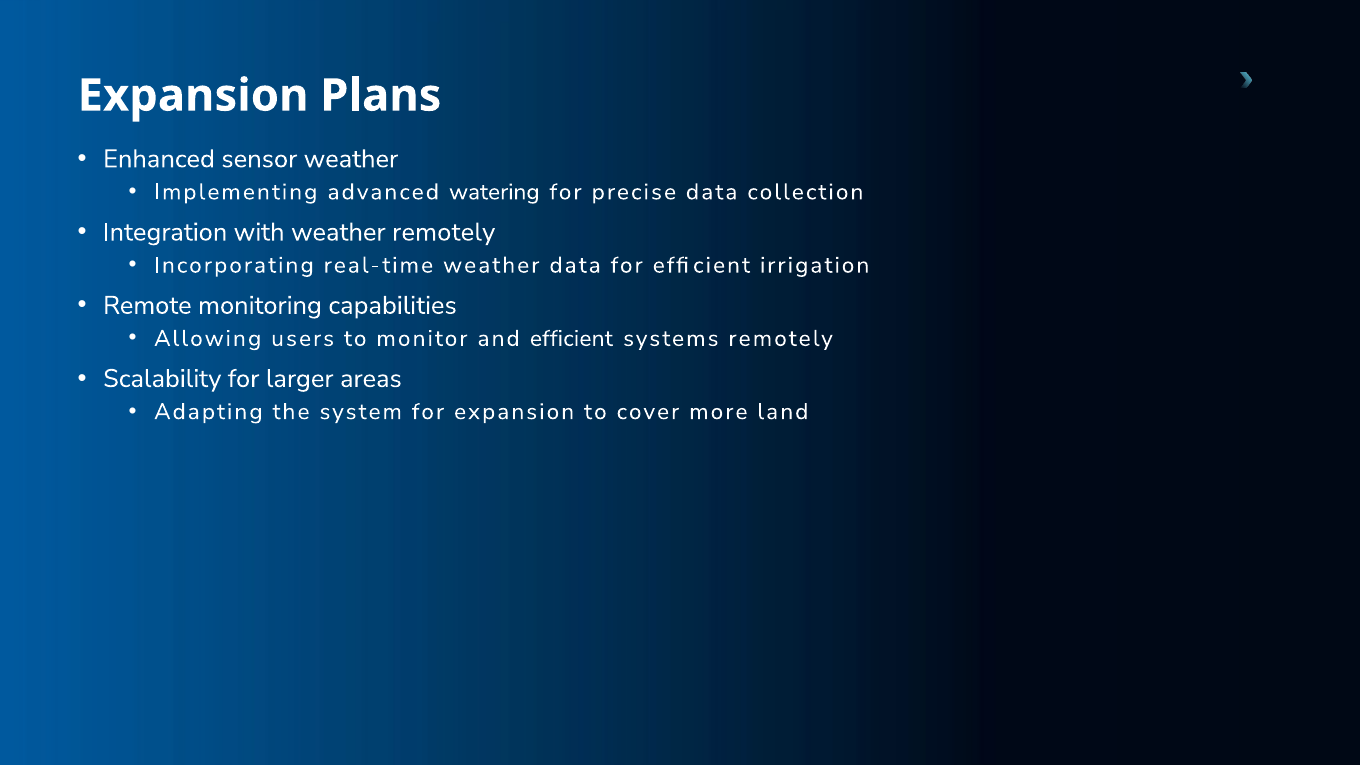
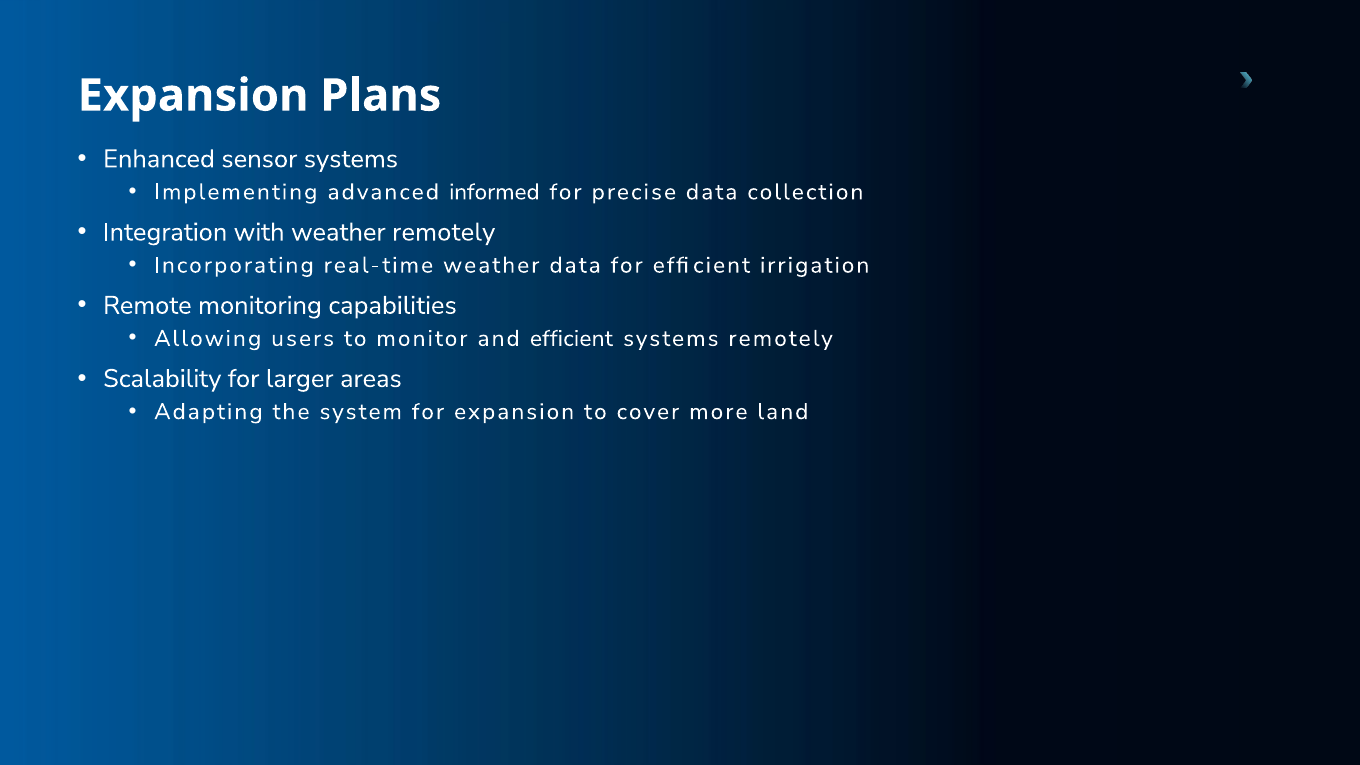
sensor weather: weather -> systems (351, 159)
watering: watering -> informed (494, 192)
